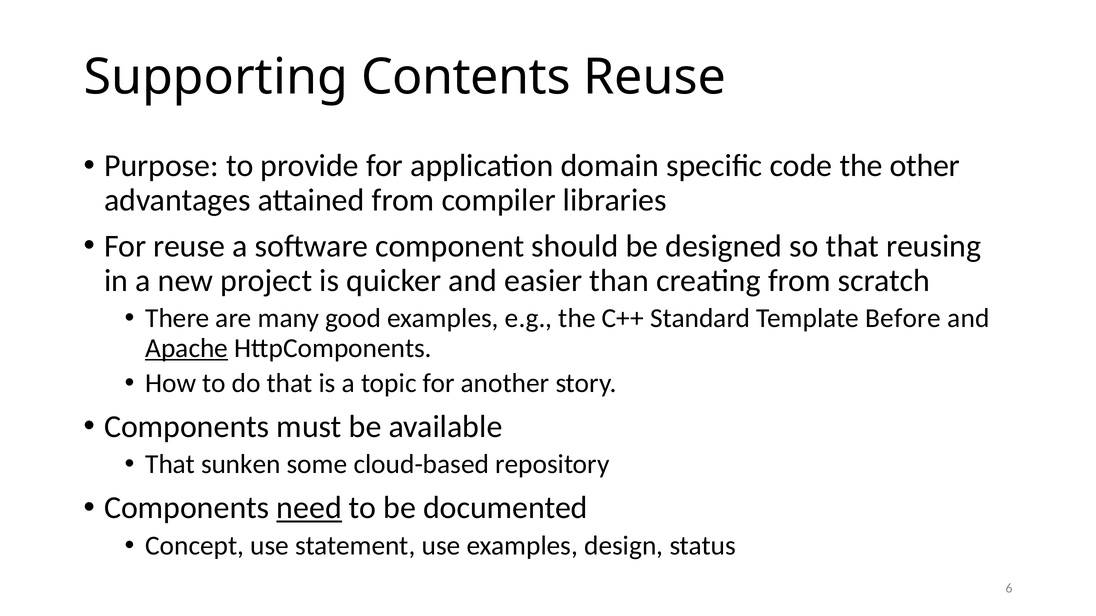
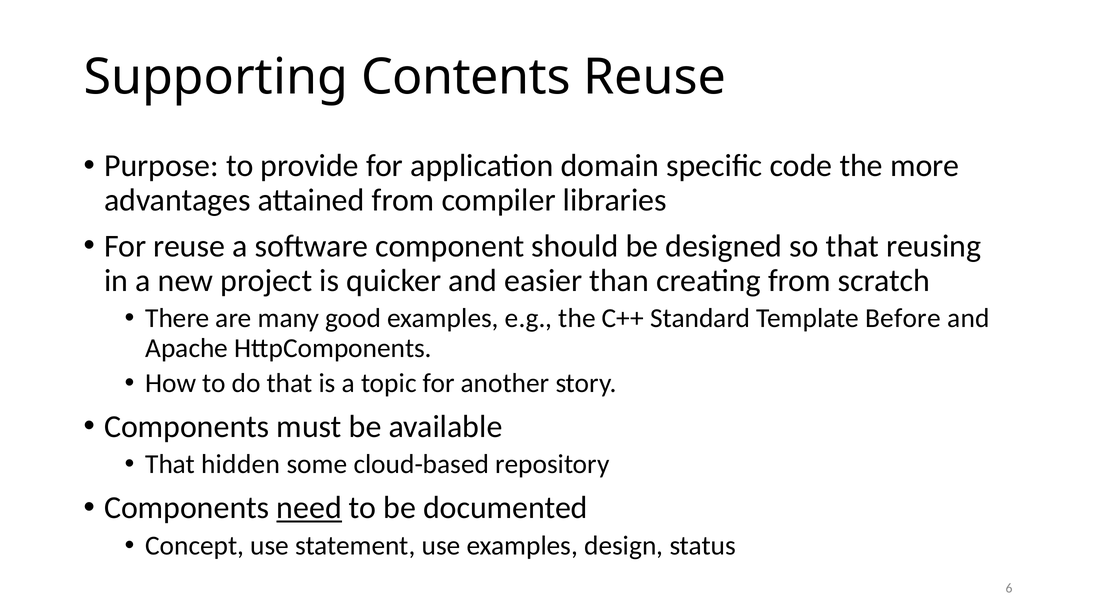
other: other -> more (925, 166)
Apache underline: present -> none (187, 348)
sunken: sunken -> hidden (241, 465)
